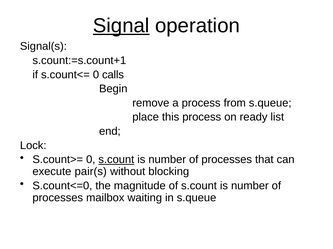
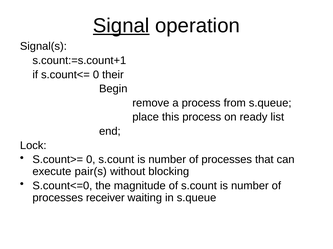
calls: calls -> their (113, 75)
s.count underline: present -> none (116, 160)
mailbox: mailbox -> receiver (105, 198)
